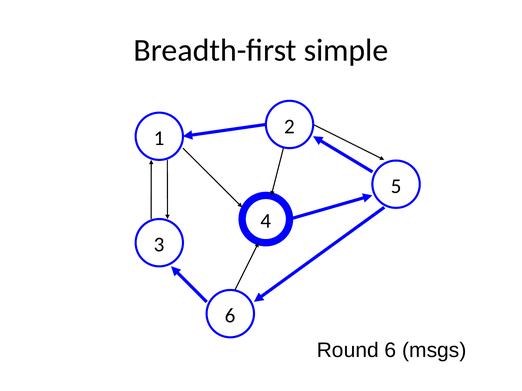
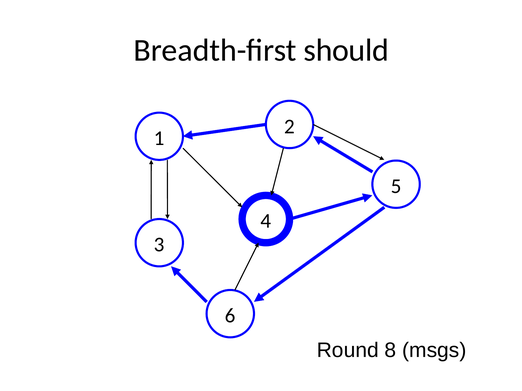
simple: simple -> should (346, 51)
Round 6: 6 -> 8 (390, 351)
